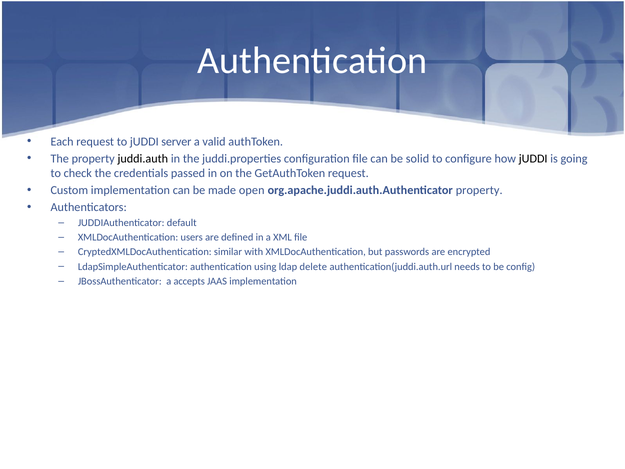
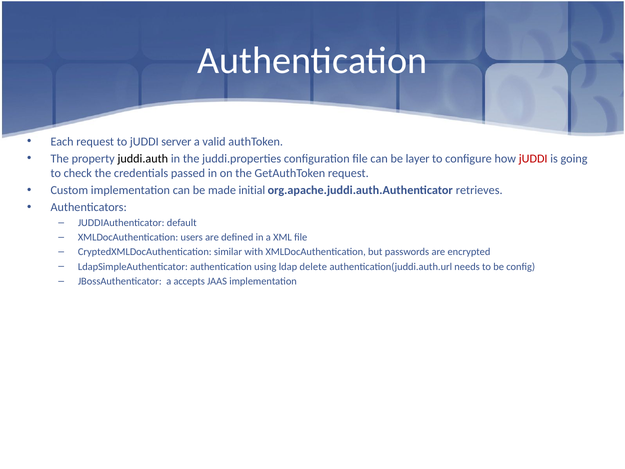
solid: solid -> layer (418, 159)
jUDDI colour: black -> red (533, 159)
open: open -> initial (252, 190)
org.apache.juddi.auth.Authenticator property: property -> retrieves (479, 190)
